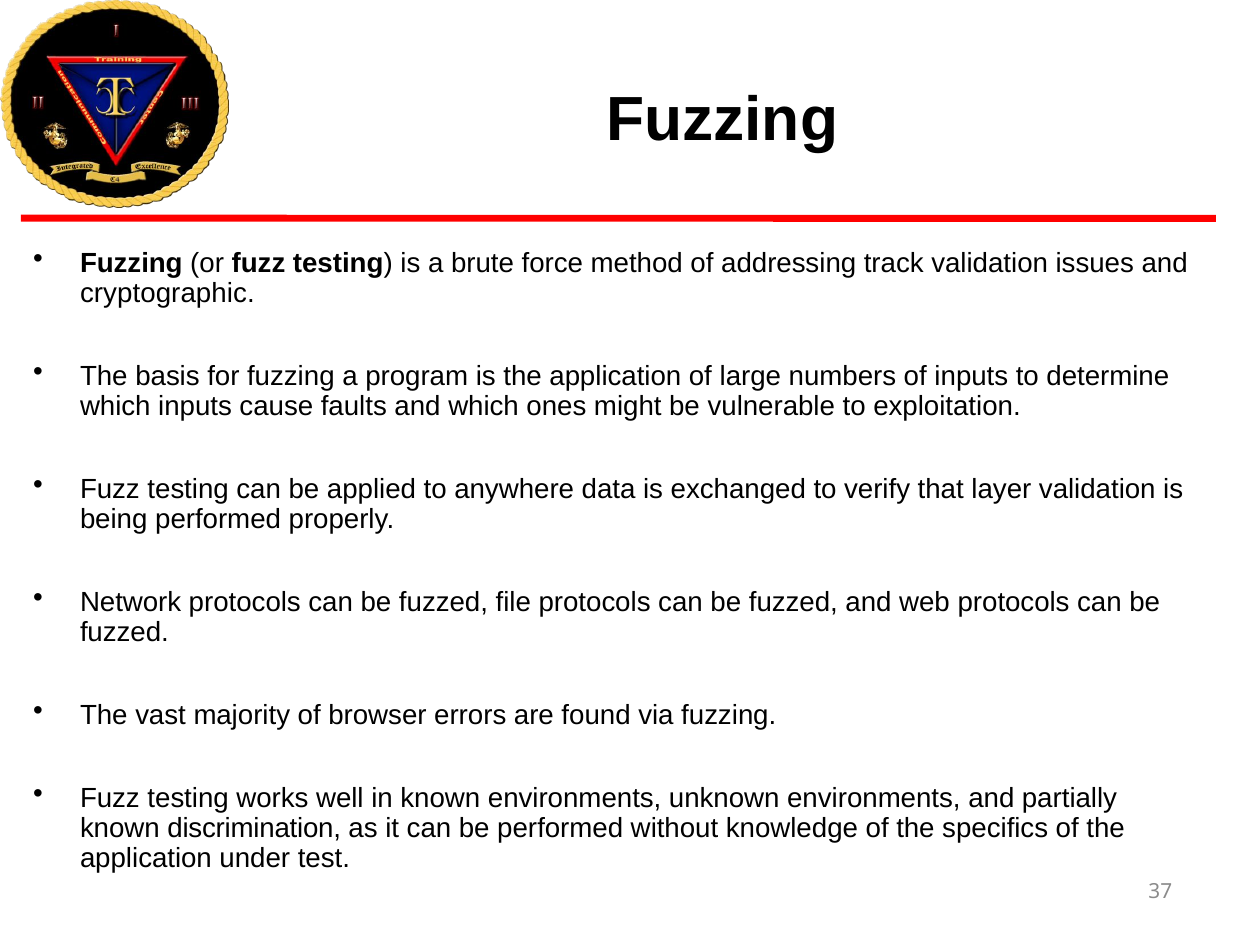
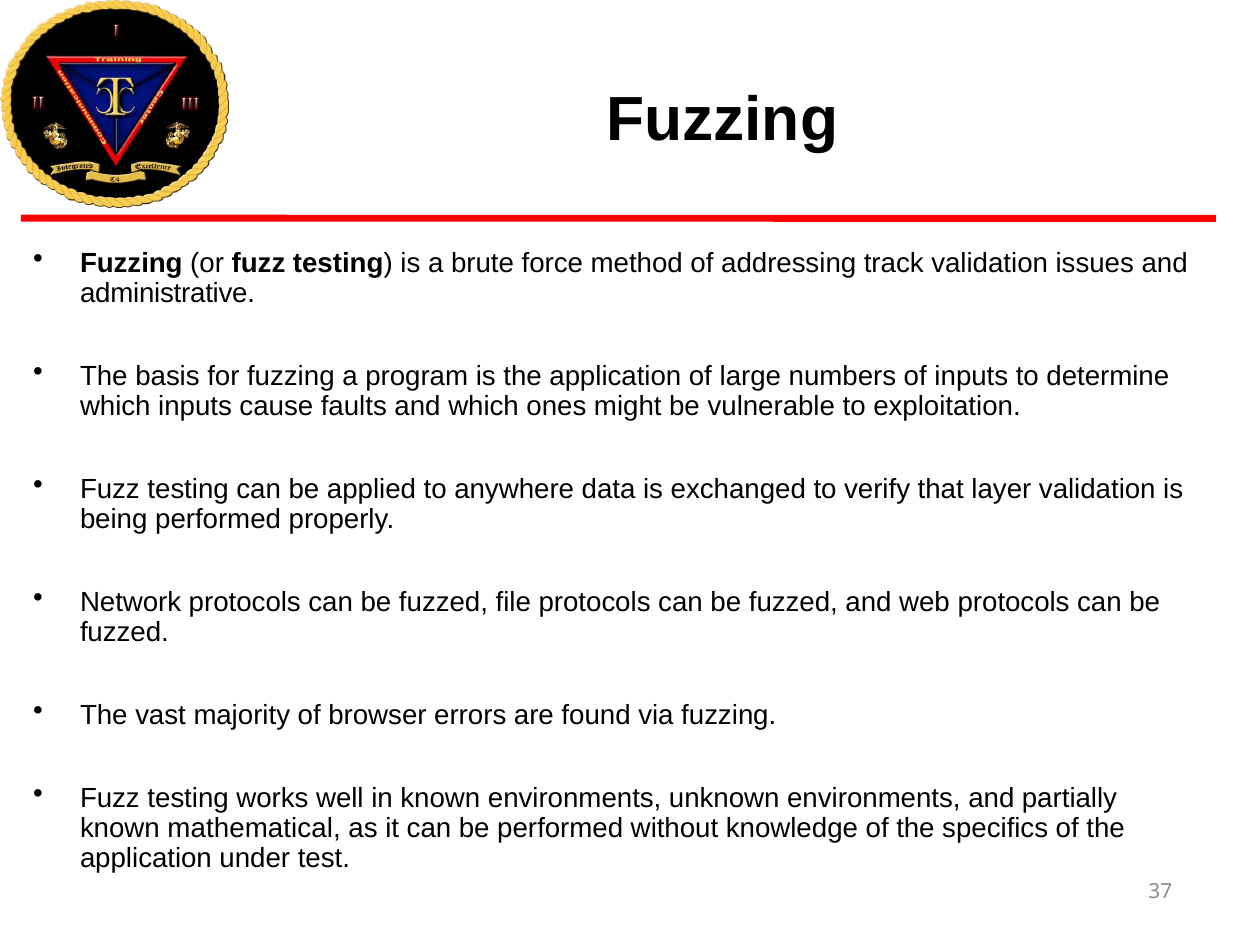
cryptographic: cryptographic -> administrative (168, 294)
discrimination: discrimination -> mathematical (254, 829)
